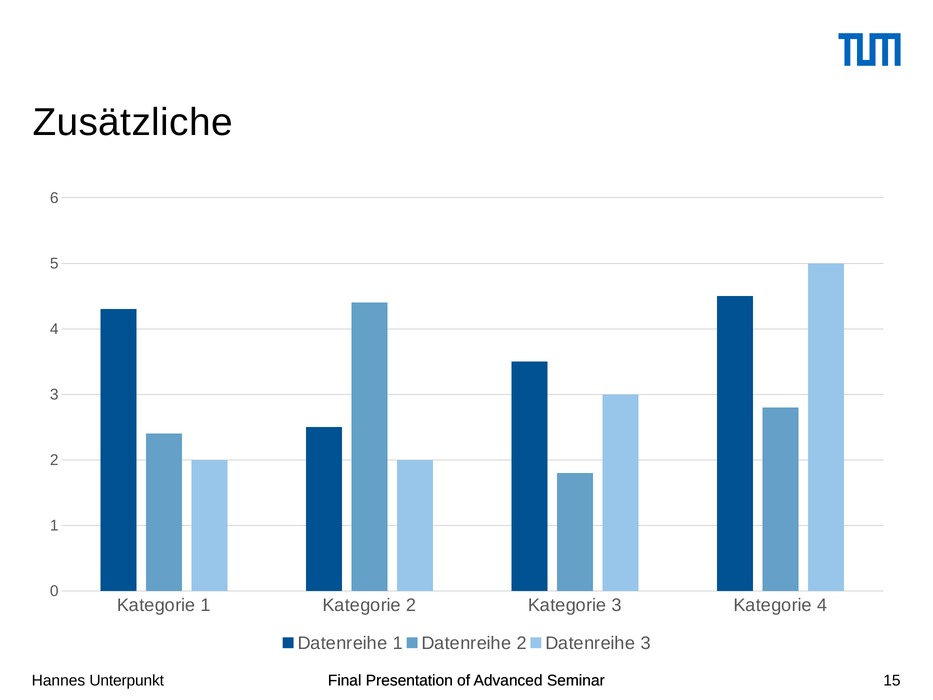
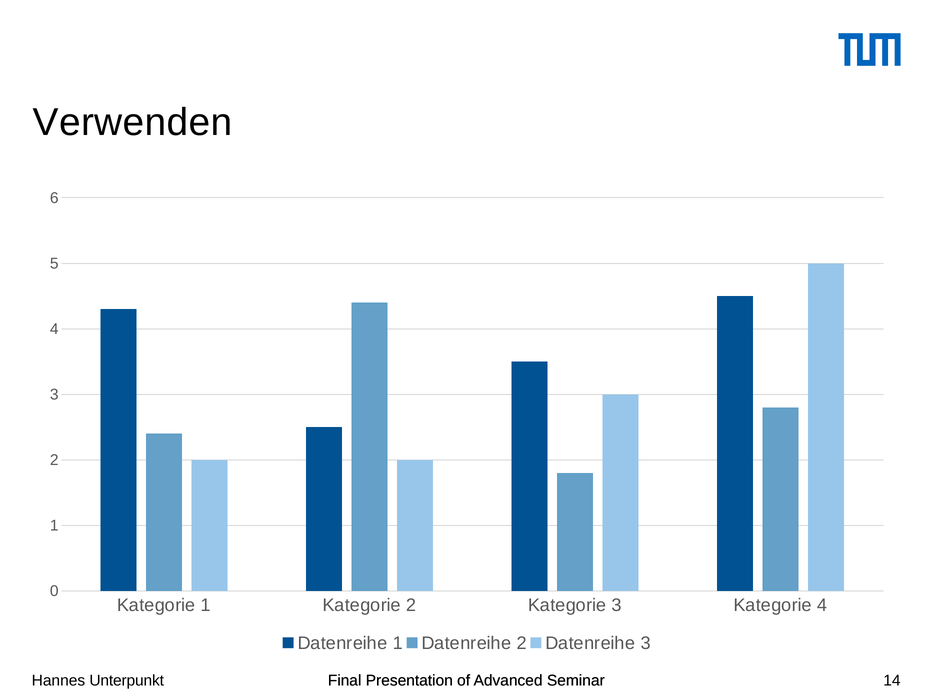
Zusätzliche: Zusätzliche -> Verwenden (133, 122)
15: 15 -> 14 (892, 680)
